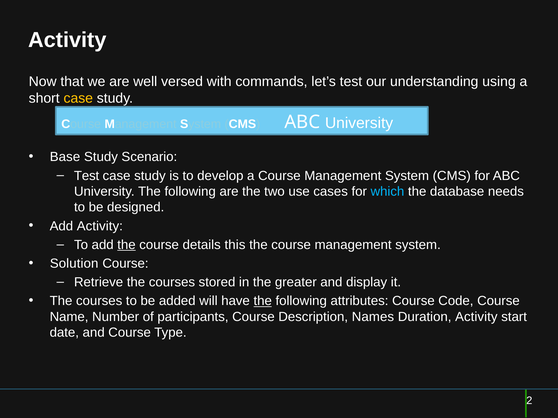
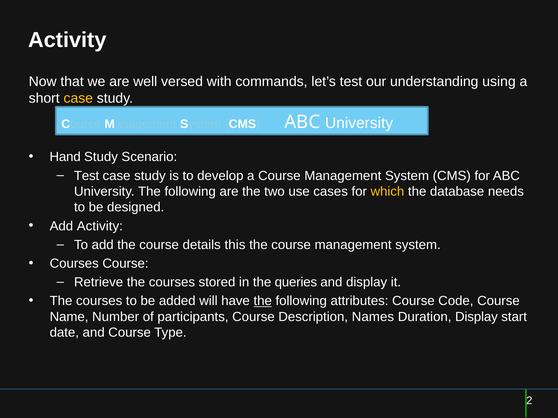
Base: Base -> Hand (65, 157)
which colour: light blue -> yellow (387, 192)
the underline: present -> none (126, 245)
Solution: Solution -> Courses (74, 264)
greater: greater -> queries (296, 283)
Duration Activity: Activity -> Display (476, 317)
